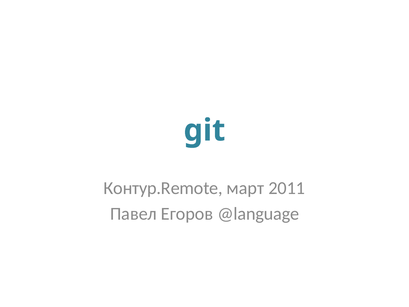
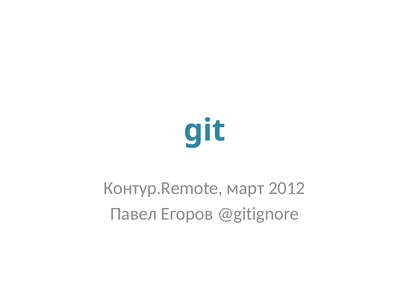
2011: 2011 -> 2012 (287, 188)
@language: @language -> @gitignore (258, 214)
